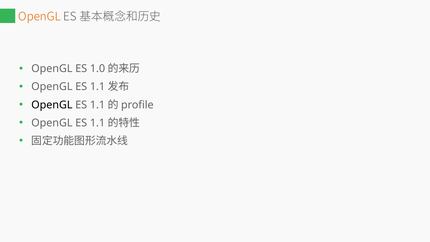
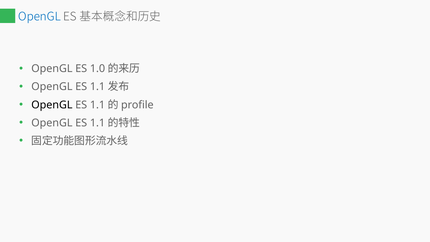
OpenGL colour: orange -> blue (39, 17)
